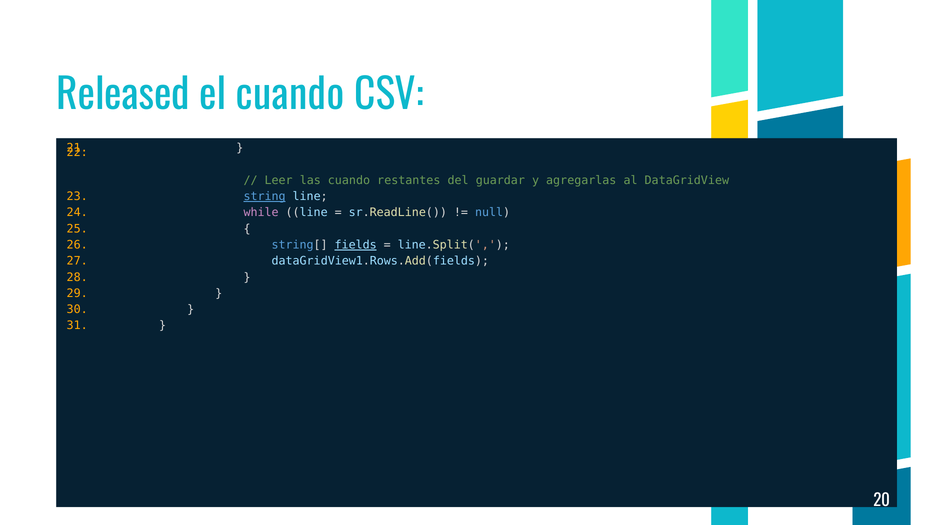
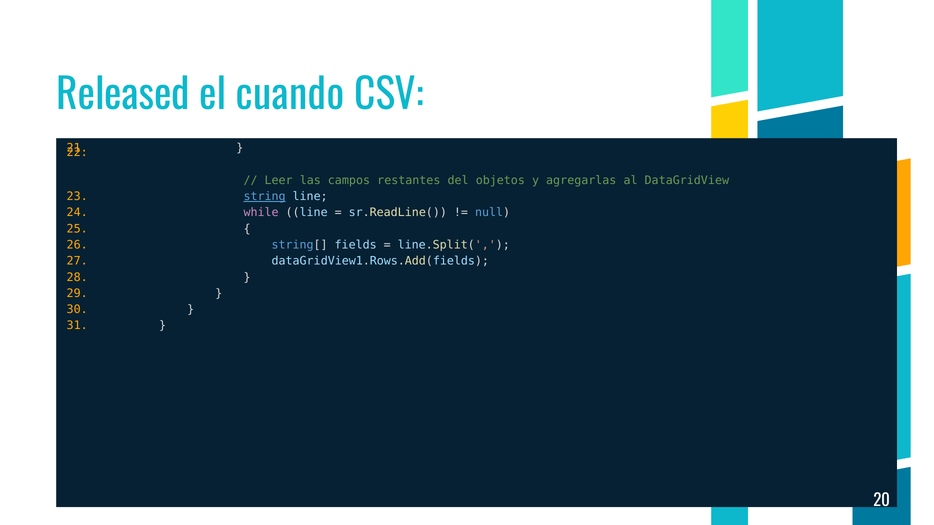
las cuando: cuando -> campos (349, 181)
guardar: guardar -> objetos (500, 181)
fields underline: present -> none (356, 245)
